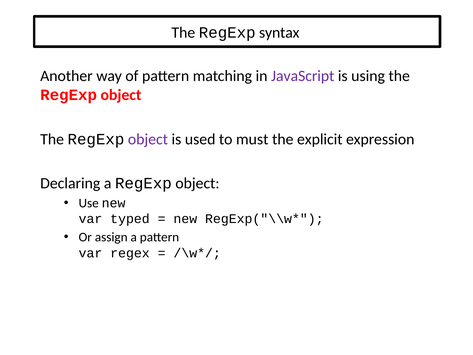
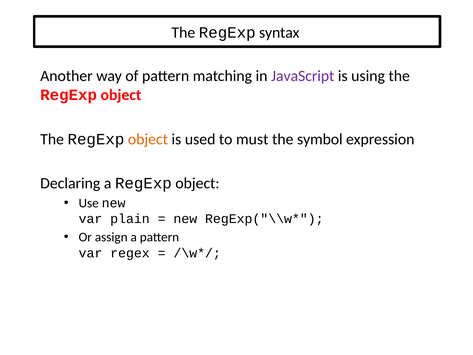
object colour: purple -> orange (148, 139)
explicit: explicit -> symbol (320, 139)
typed: typed -> plain (130, 219)
